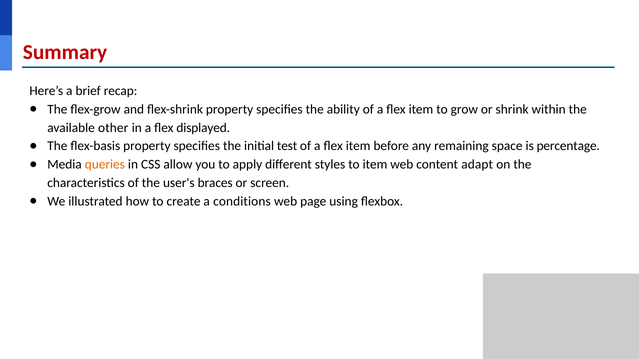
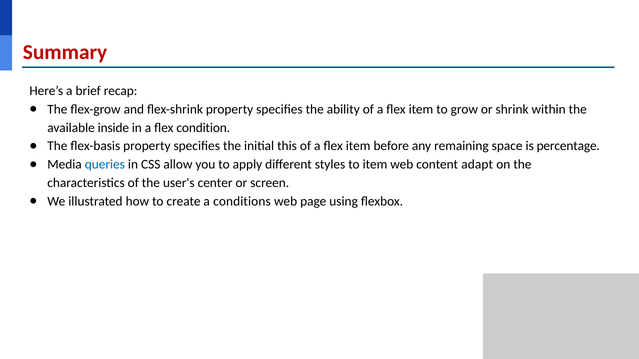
other: other -> inside (113, 128)
displayed: displayed -> condition (203, 128)
test: test -> this (287, 146)
queries colour: orange -> blue (105, 165)
braces: braces -> center (215, 183)
